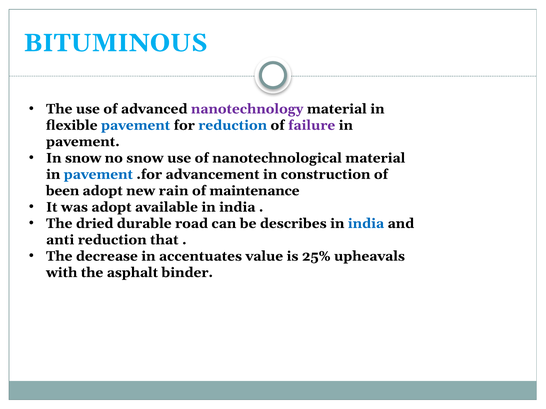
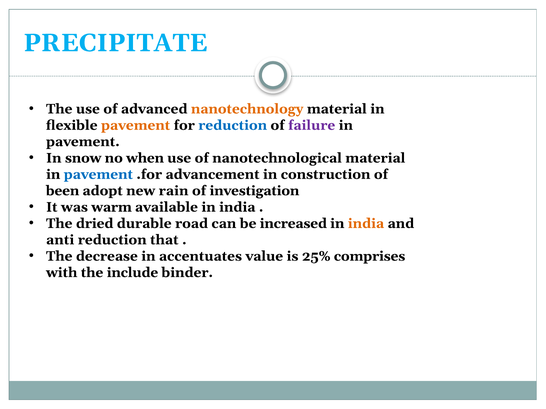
BITUMINOUS: BITUMINOUS -> PRECIPITATE (115, 43)
nanotechnology colour: purple -> orange (247, 109)
pavement colour: blue -> orange (136, 125)
no snow: snow -> when (145, 158)
maintenance: maintenance -> investigation (254, 191)
was adopt: adopt -> warm (112, 207)
describes: describes -> increased (293, 224)
india colour: blue -> orange (366, 224)
upheavals: upheavals -> comprises (370, 256)
asphalt: asphalt -> include (132, 273)
